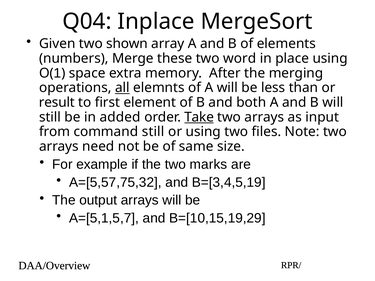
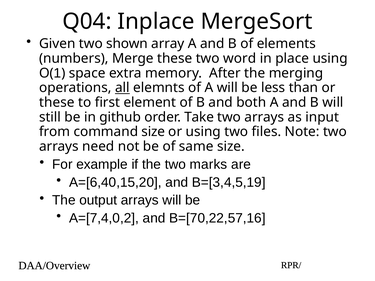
result: result -> these (57, 102)
added: added -> github (120, 117)
Take underline: present -> none (199, 117)
command still: still -> size (153, 132)
A=[5,57,75,32: A=[5,57,75,32 -> A=[6,40,15,20 (115, 182)
A=[5,1,5,7: A=[5,1,5,7 -> A=[7,4,0,2 (104, 218)
B=[10,15,19,29: B=[10,15,19,29 -> B=[70,22,57,16 (217, 218)
